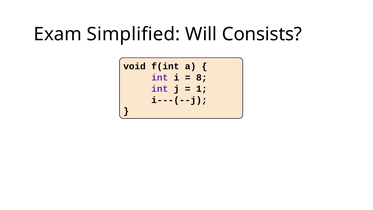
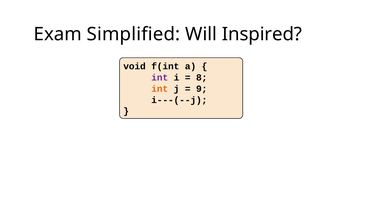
Consists: Consists -> Inspired (262, 34)
int colour: purple -> orange (160, 89)
1: 1 -> 9 (202, 89)
